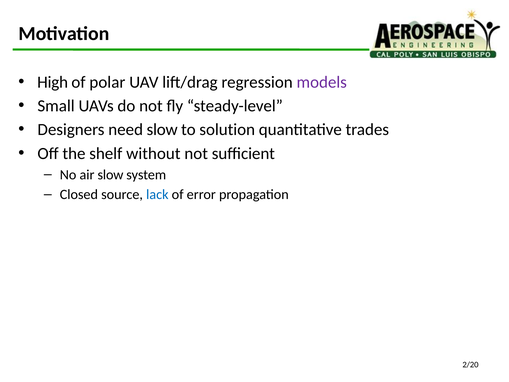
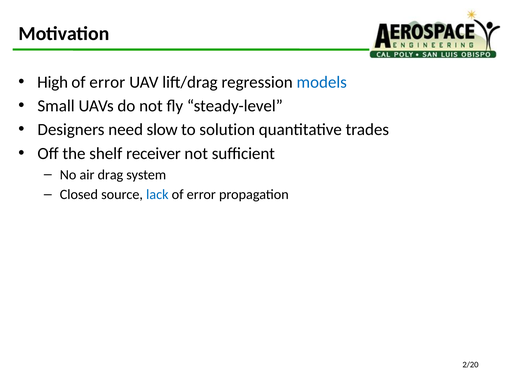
polar: polar -> error (107, 82)
models colour: purple -> blue (322, 82)
without: without -> receiver (153, 153)
air slow: slow -> drag (110, 175)
